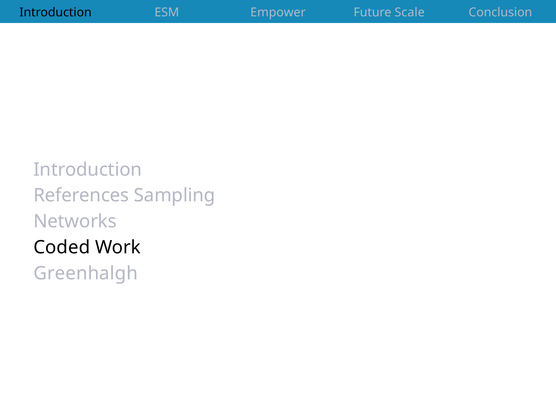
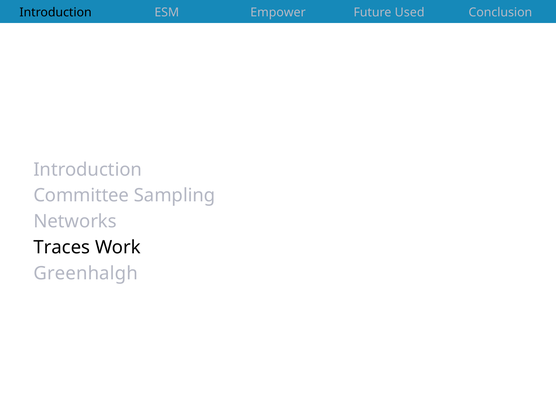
Scale: Scale -> Used (410, 13)
References: References -> Committee (81, 196)
Coded: Coded -> Traces (62, 247)
